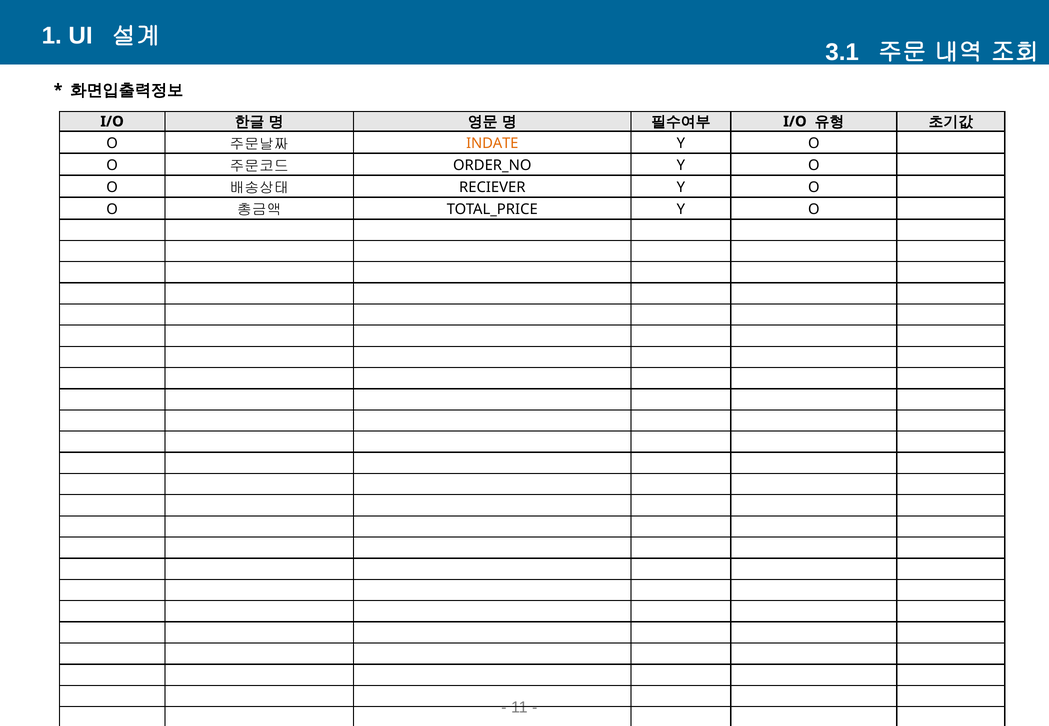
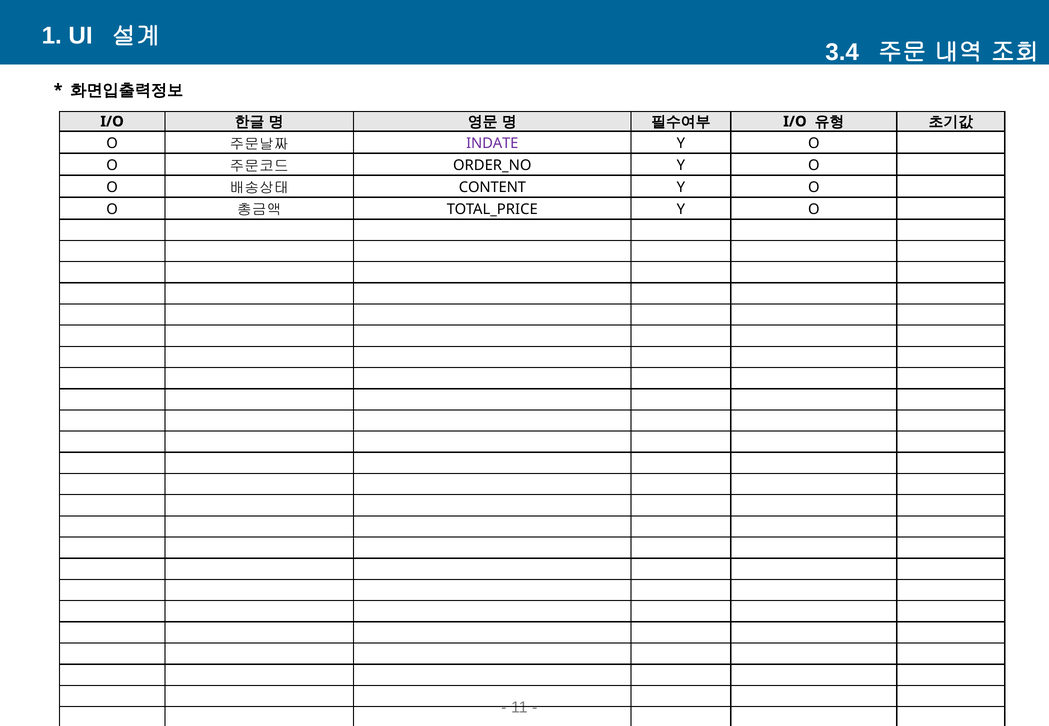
3.1: 3.1 -> 3.4 (842, 52)
INDATE colour: orange -> purple (492, 144)
RECIEVER: RECIEVER -> CONTENT (492, 188)
